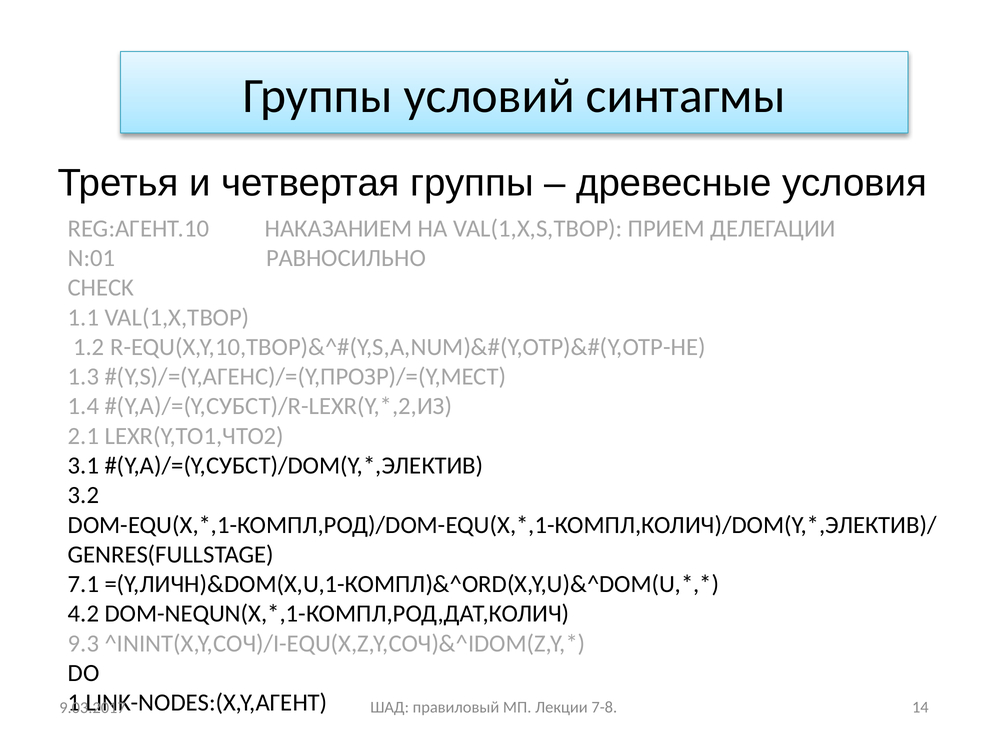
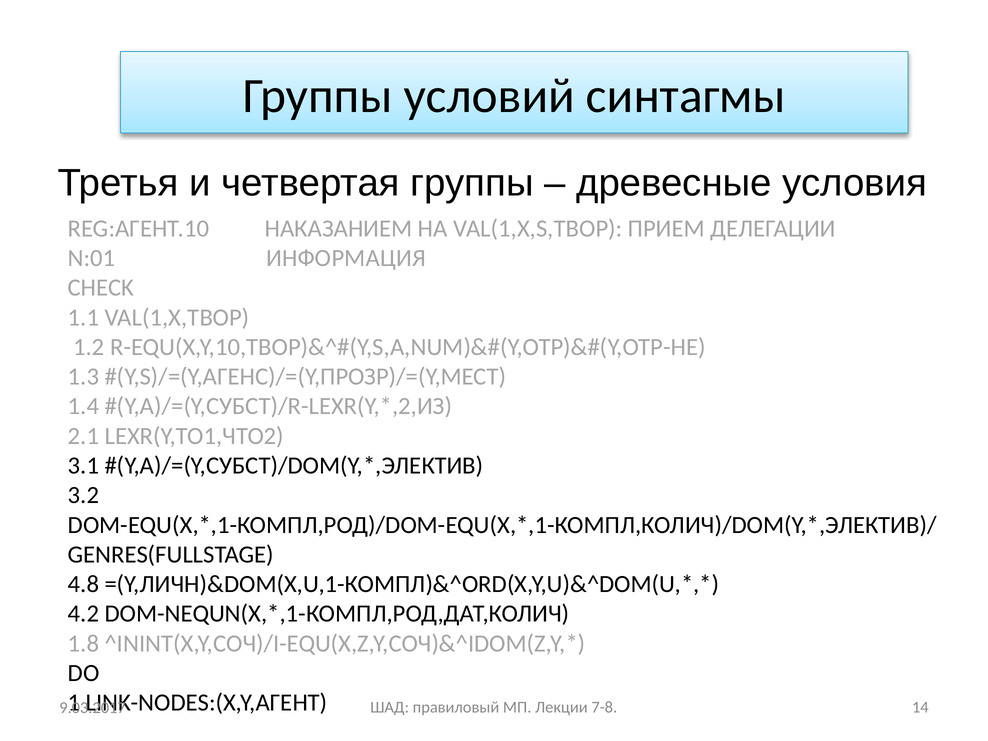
РАВНОСИЛЬНО: РАВНОСИЛЬНО -> ИНФОРМАЦИЯ (346, 258)
7.1: 7.1 -> 4.8 (84, 584)
9.3: 9.3 -> 1.8 (84, 643)
